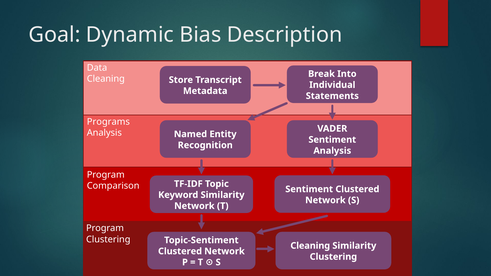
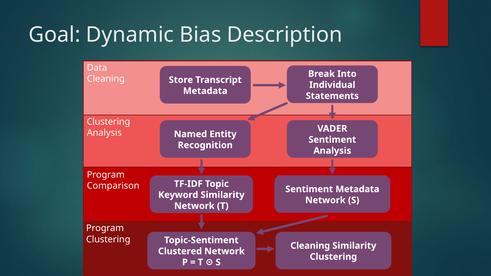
Programs: Programs -> Clustering (108, 122)
Sentiment Clustered: Clustered -> Metadata (357, 189)
